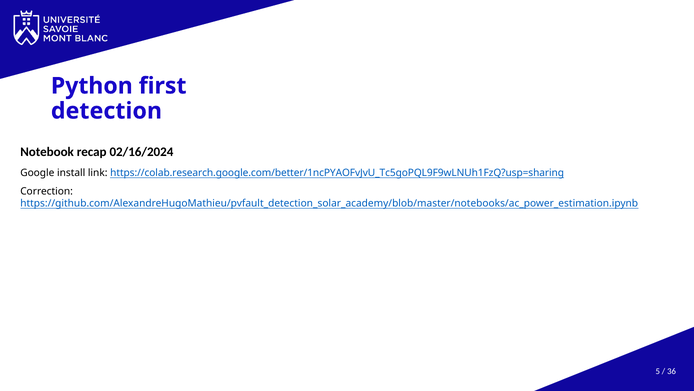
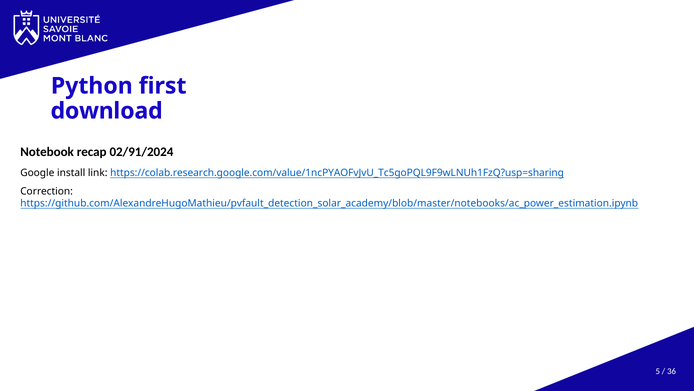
detection: detection -> download (107, 111)
02/16/2024: 02/16/2024 -> 02/91/2024 (141, 152)
https://colab.research.google.com/better/1ncPYAOFvJvU_Tc5goPQL9F9wLNUh1FzQ?usp=sharing: https://colab.research.google.com/better/1ncPYAOFvJvU_Tc5goPQL9F9wLNUh1FzQ?usp=sharing -> https://colab.research.google.com/value/1ncPYAOFvJvU_Tc5goPQL9F9wLNUh1FzQ?usp=sharing (337, 173)
